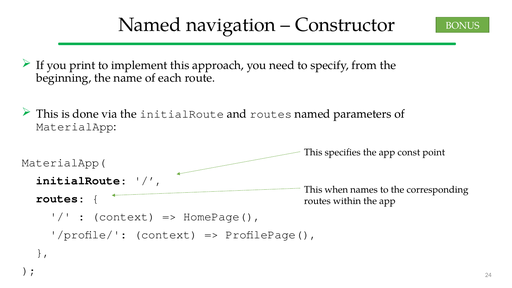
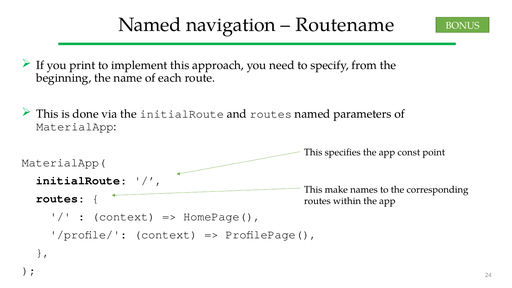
Constructor: Constructor -> Routename (345, 25)
when: when -> make (336, 190)
